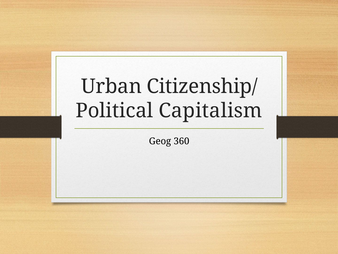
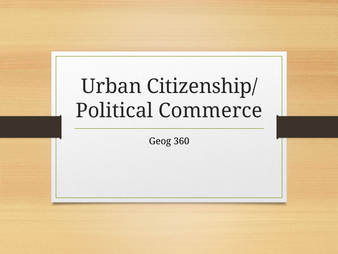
Capitalism: Capitalism -> Commerce (210, 111)
